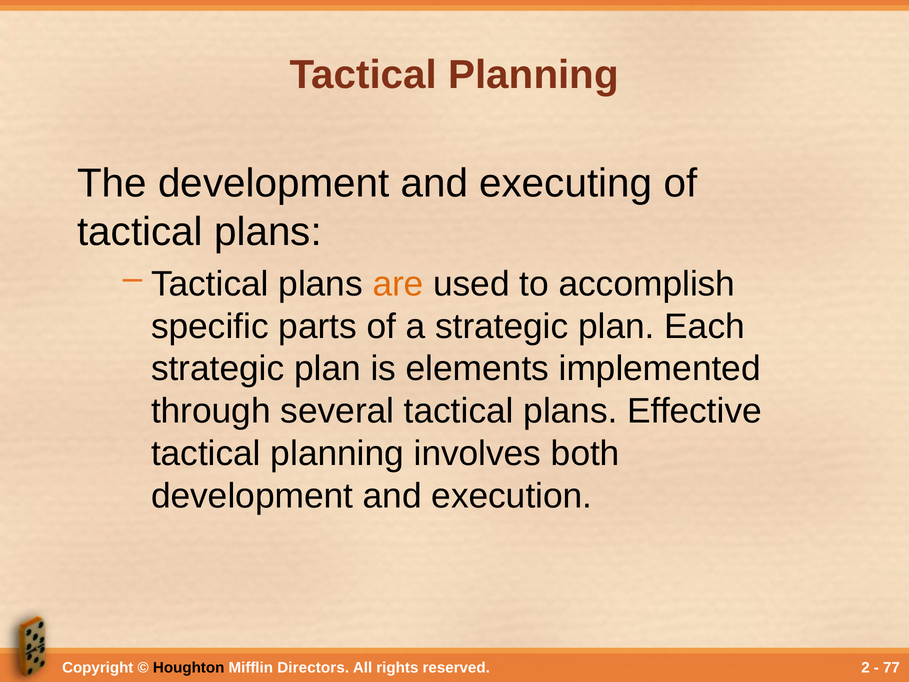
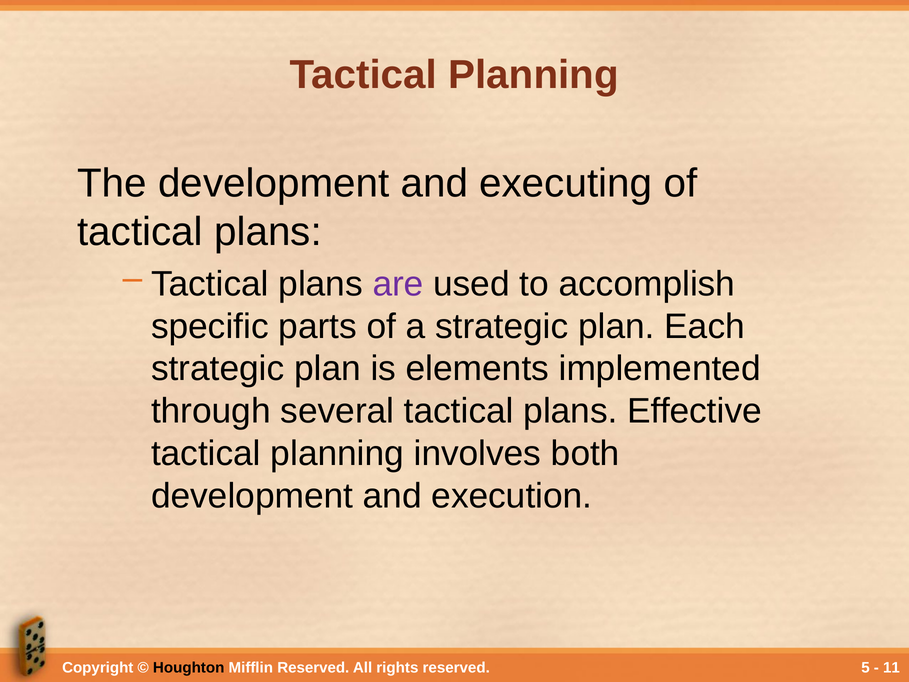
are colour: orange -> purple (398, 284)
Mifflin Directors: Directors -> Reserved (313, 668)
2: 2 -> 5 (865, 668)
77: 77 -> 11 (891, 668)
